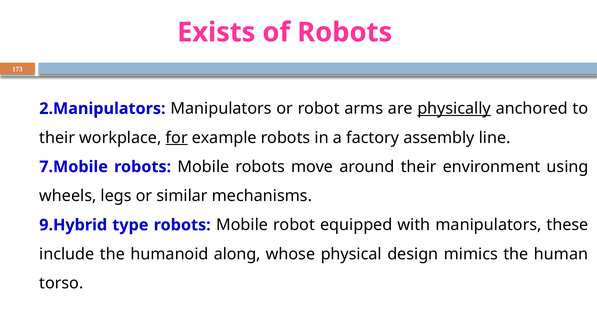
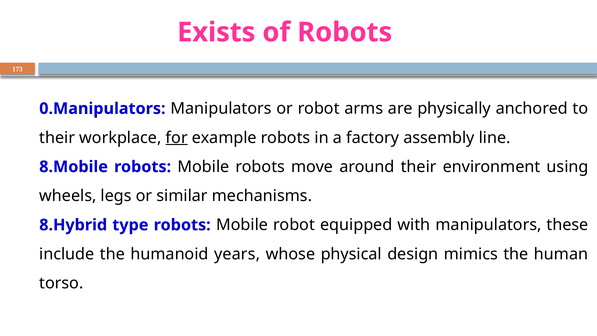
2.Manipulators: 2.Manipulators -> 0.Manipulators (102, 109)
physically underline: present -> none (454, 109)
7.Mobile: 7.Mobile -> 8.Mobile (74, 167)
9.Hybrid: 9.Hybrid -> 8.Hybrid (73, 225)
along: along -> years (237, 254)
